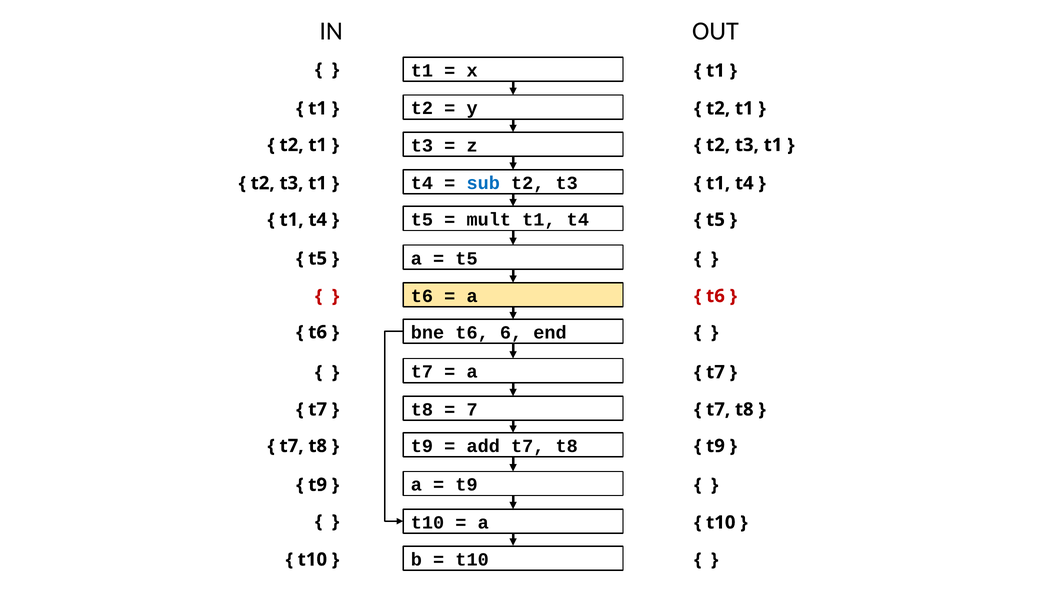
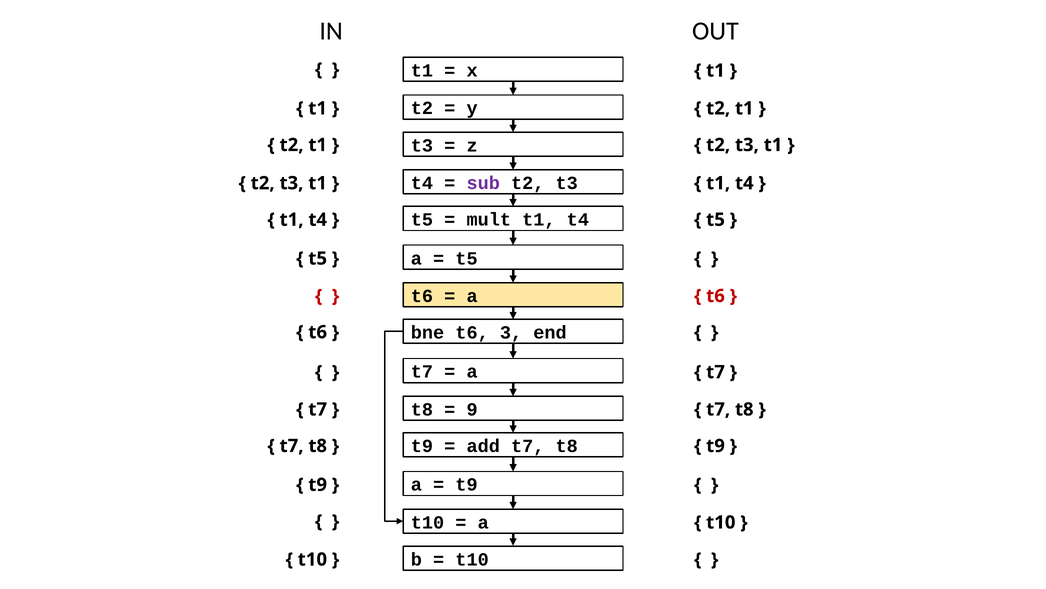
sub colour: blue -> purple (483, 183)
6: 6 -> 3 (511, 332)
7: 7 -> 9 (472, 409)
